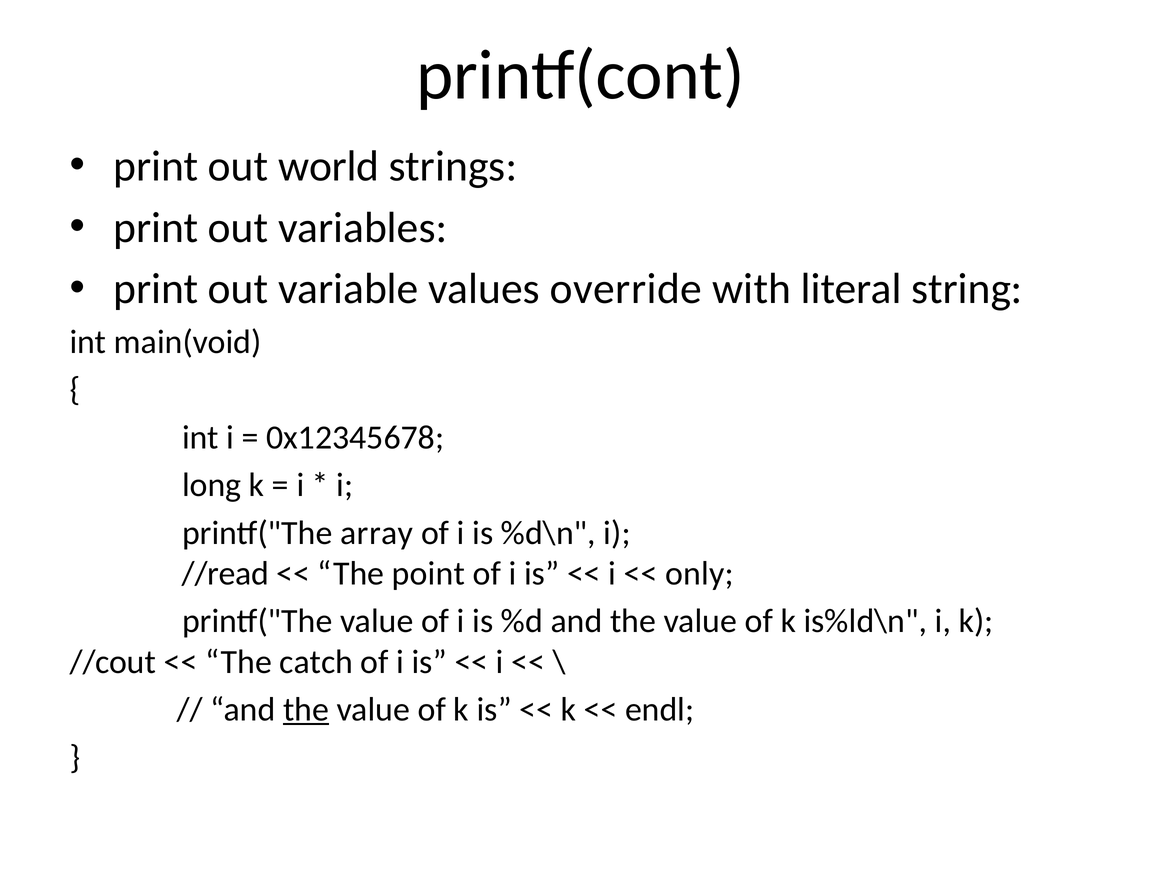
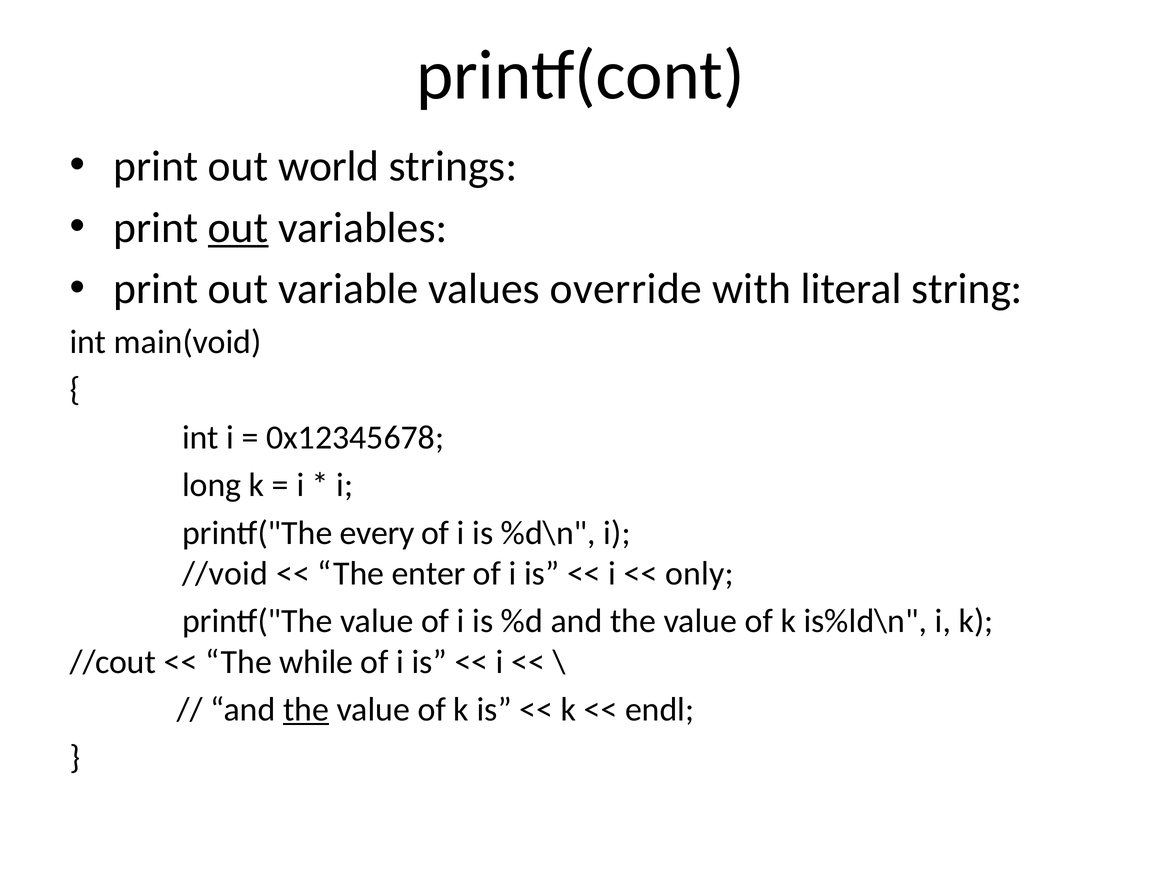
out underline: none -> present (238, 228)
array: array -> every (377, 533)
//read: //read -> //void (225, 573)
point: point -> enter (429, 573)
catch: catch -> while (316, 662)
